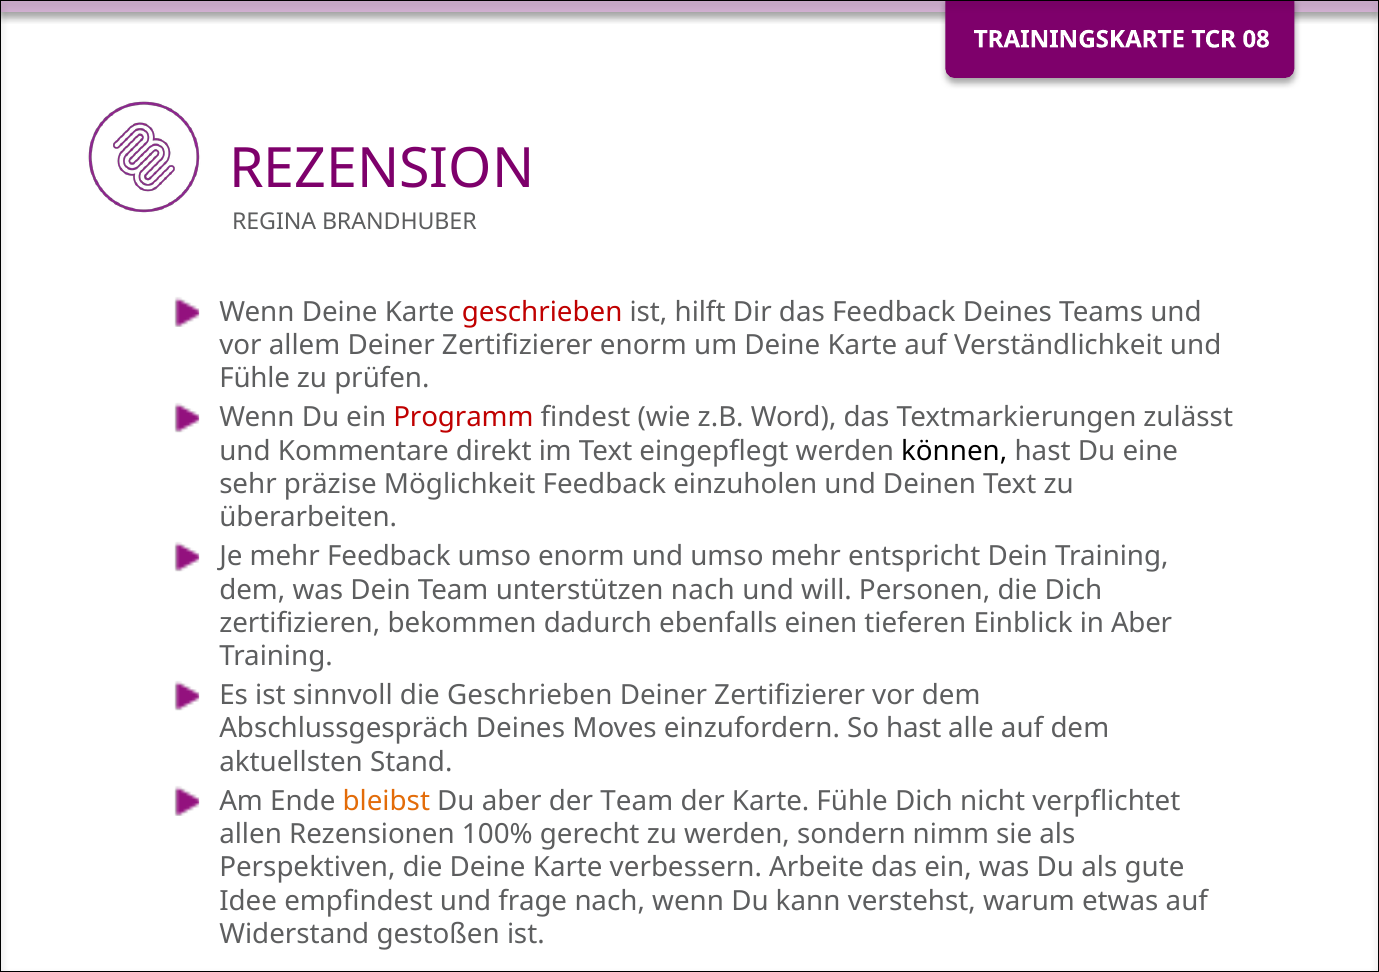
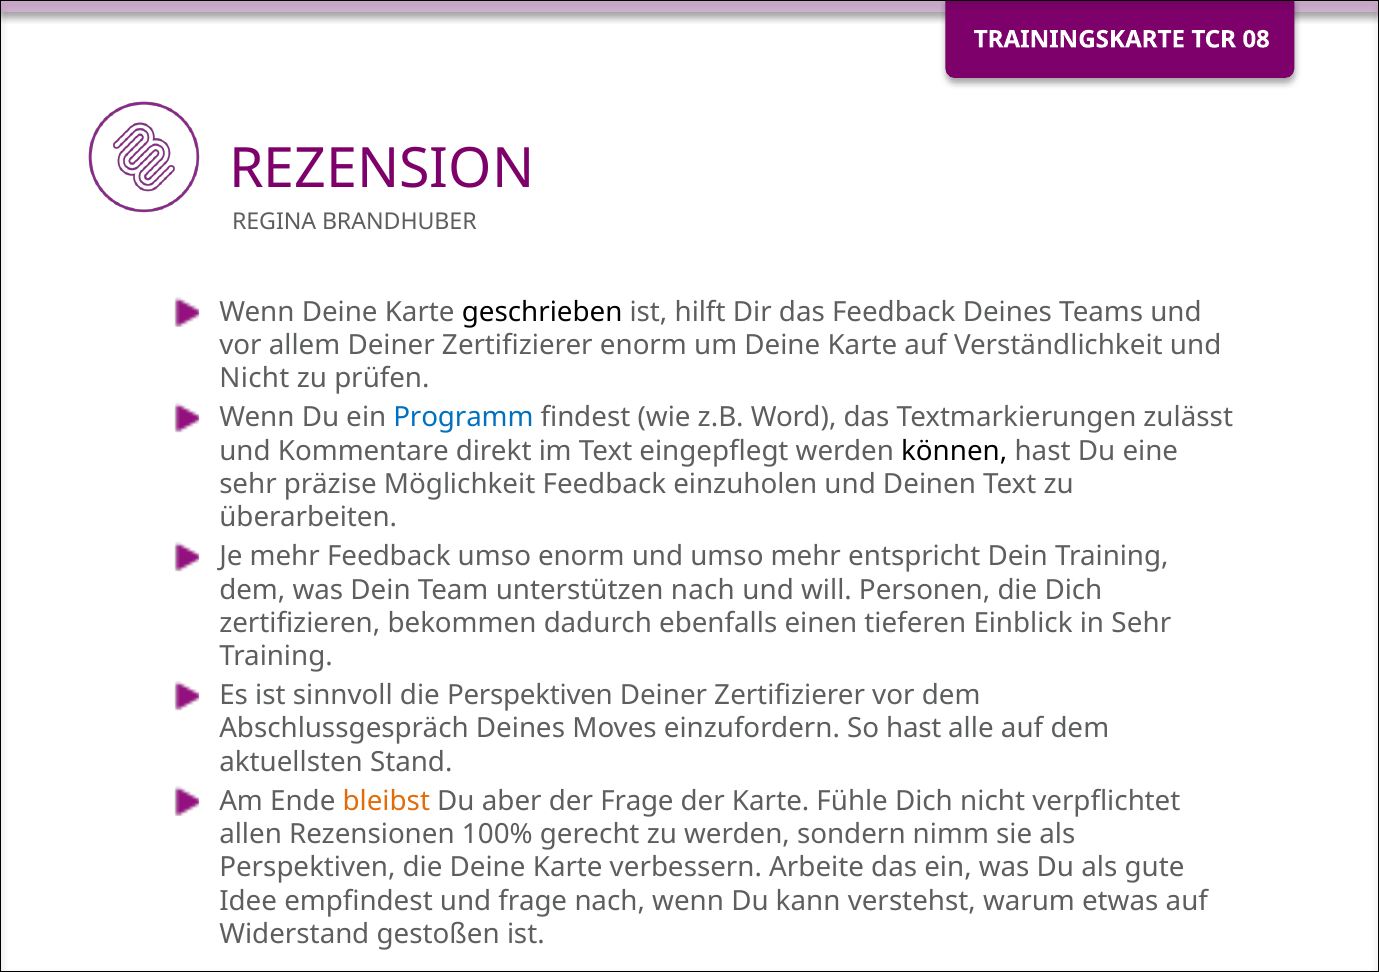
geschrieben colour: red -> black (542, 312)
Fühle: Fühle -> Nicht (254, 379)
Programm colour: red -> blue (463, 418)
in Aber: Aber -> Sehr (1141, 623)
die Geschrieben: Geschrieben -> Perspektiven (530, 696)
der Team: Team -> Frage (637, 801)
